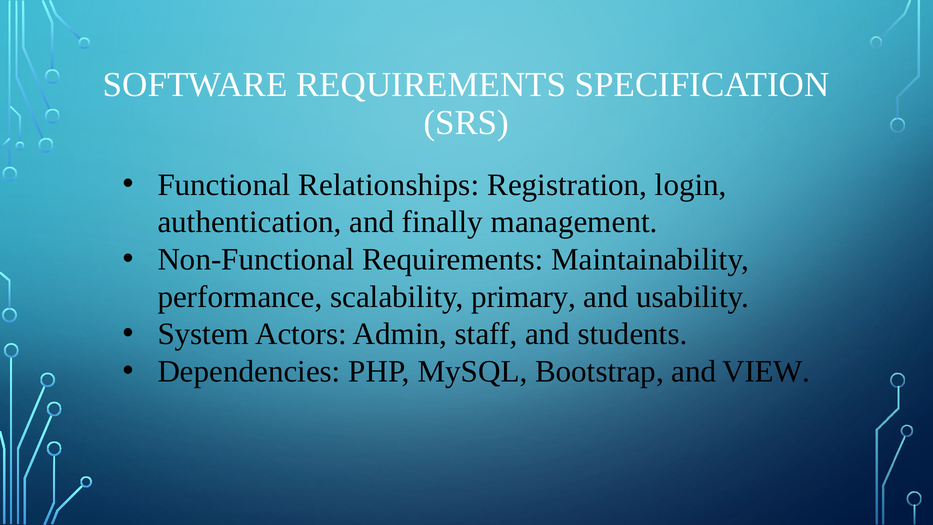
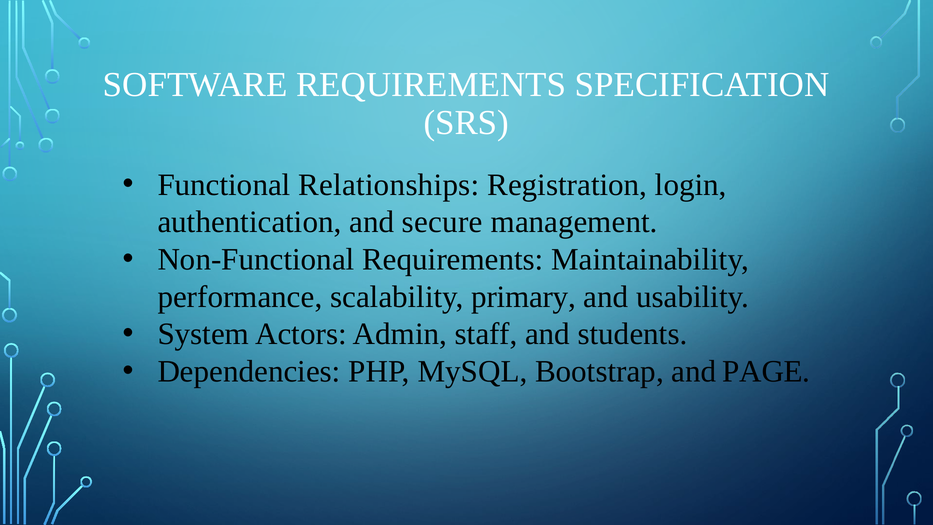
finally: finally -> secure (442, 222)
VIEW: VIEW -> PAGE (766, 371)
